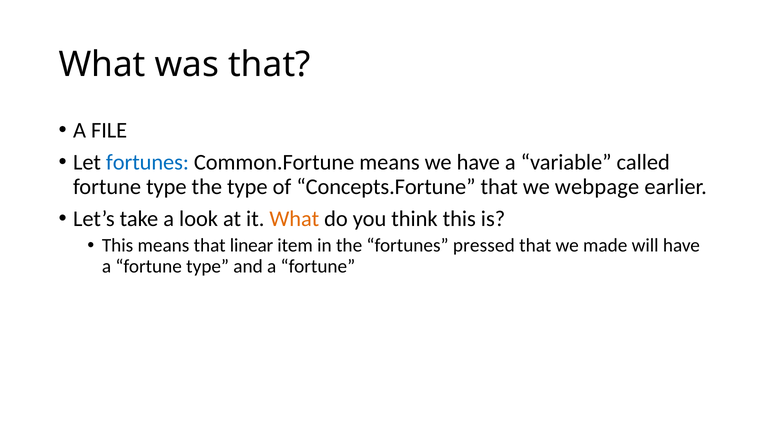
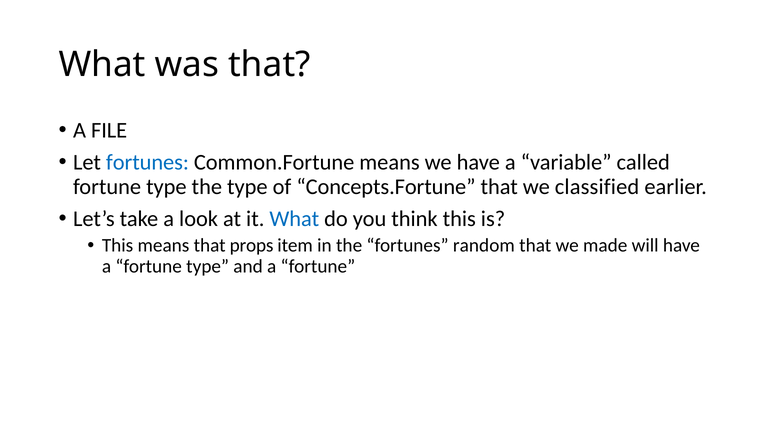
webpage: webpage -> classified (597, 186)
What colour: orange -> blue (294, 219)
linear: linear -> props (252, 245)
pressed: pressed -> random (484, 245)
